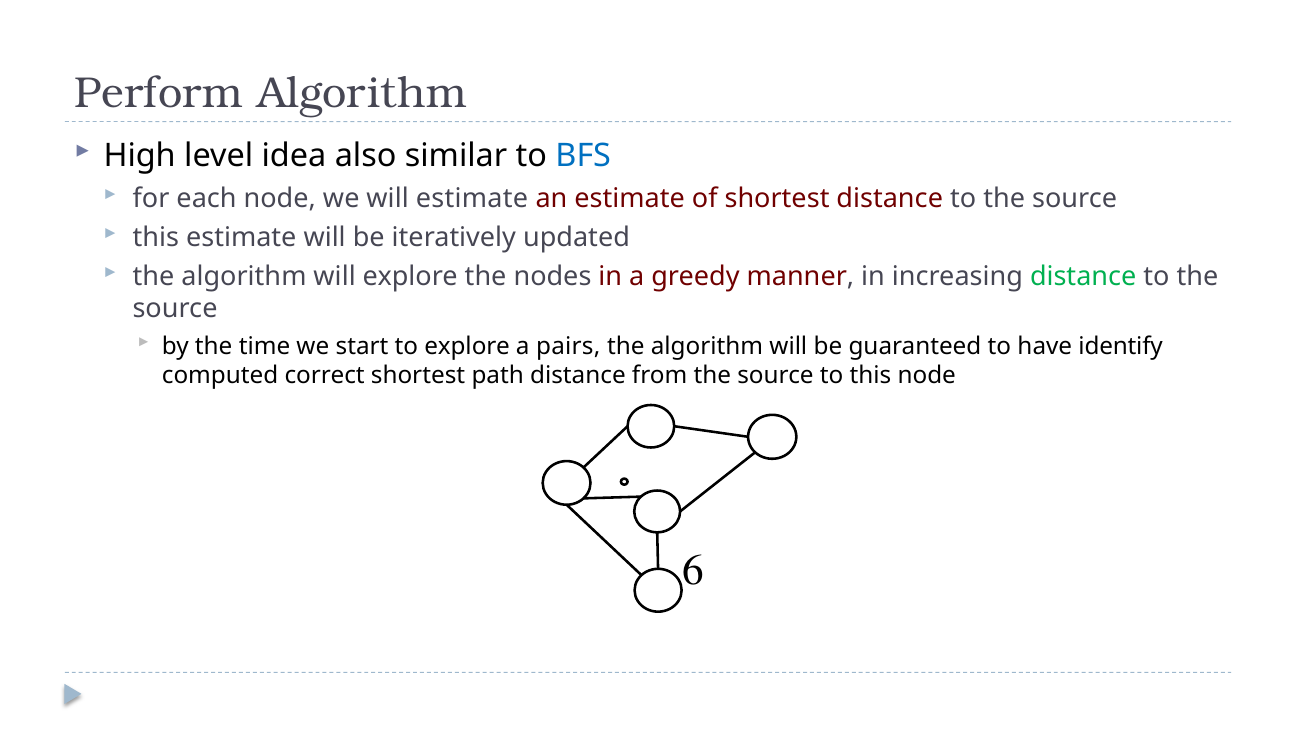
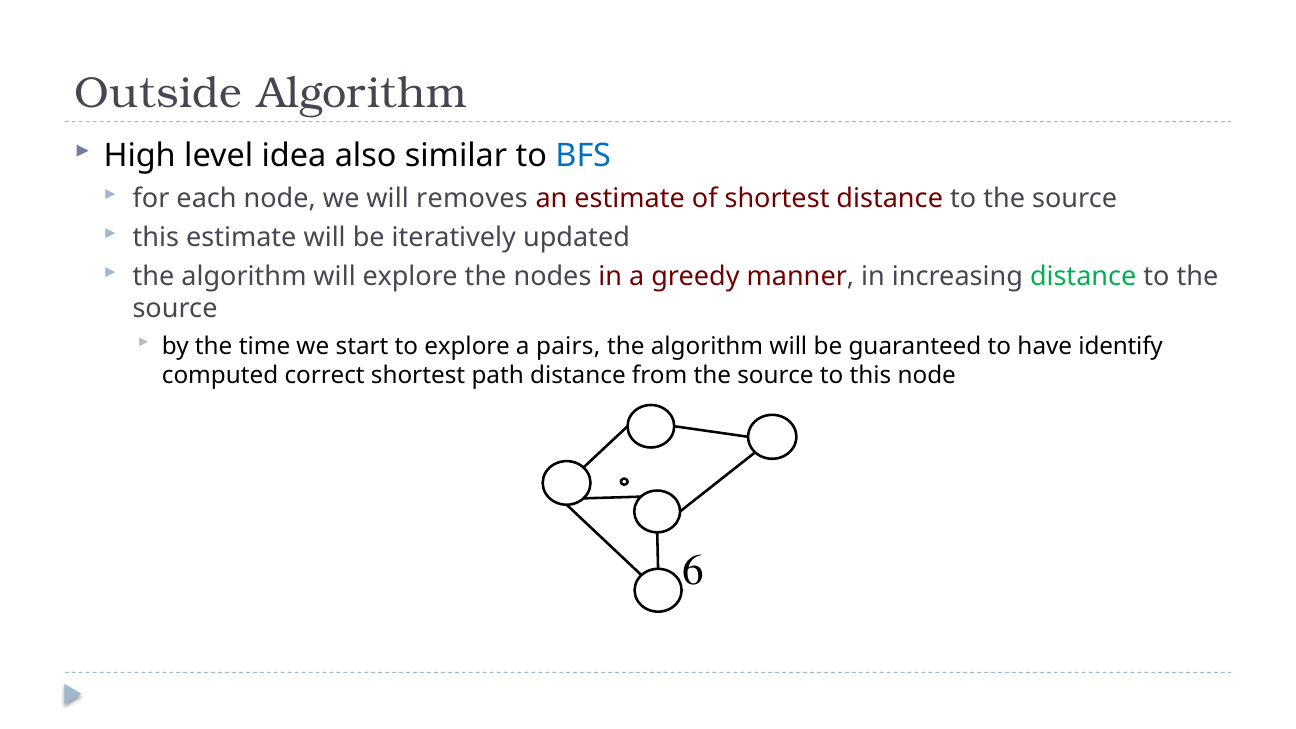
Perform: Perform -> Outside (159, 94)
will estimate: estimate -> removes (472, 198)
